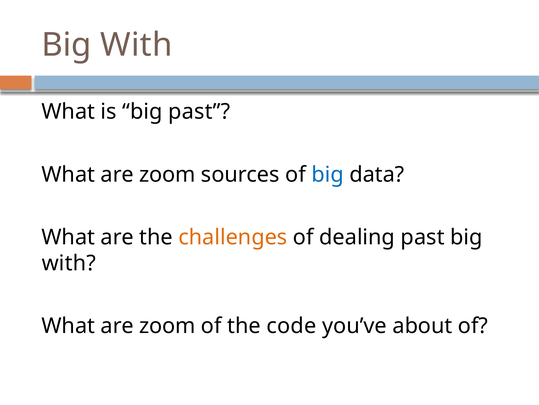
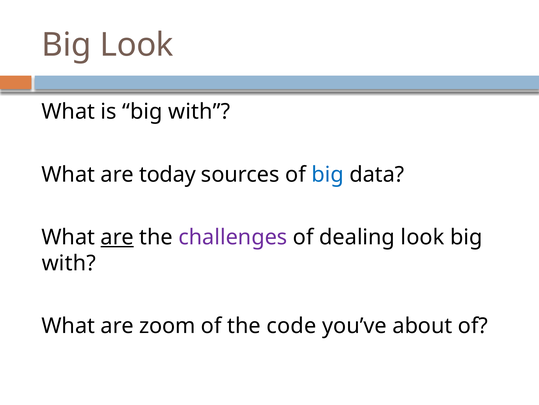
With: With -> Look (137, 45)
is big past: past -> with (199, 112)
zoom: zoom -> today (167, 174)
are underline: none -> present (117, 237)
challenges colour: orange -> purple (233, 237)
dealing past: past -> look (423, 237)
